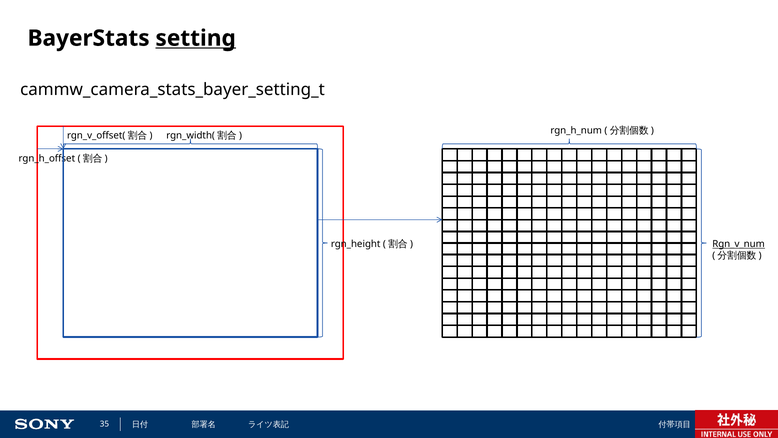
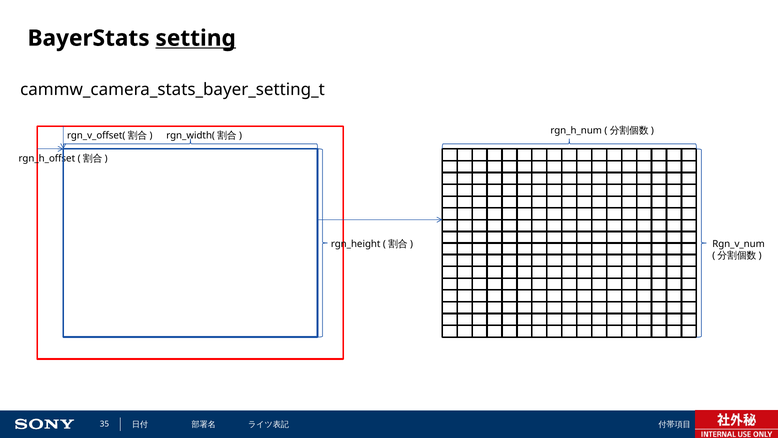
Rgn_v_num underline: present -> none (739, 244)
